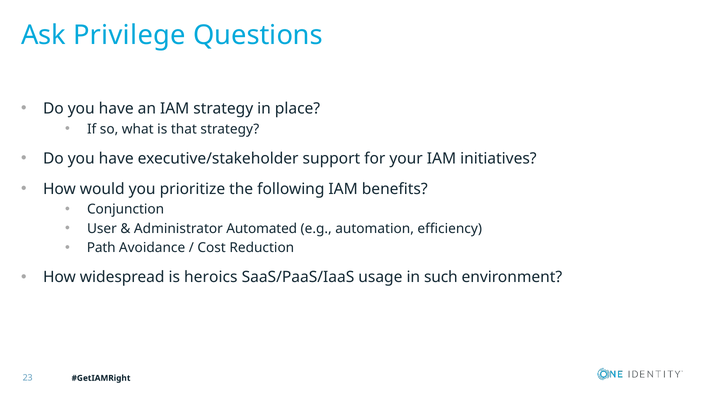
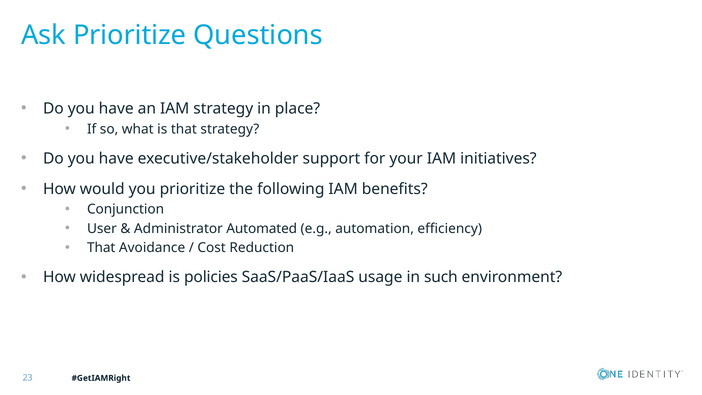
Ask Privilege: Privilege -> Prioritize (130, 35)
Path: Path -> That (101, 248)
heroics: heroics -> policies (211, 277)
